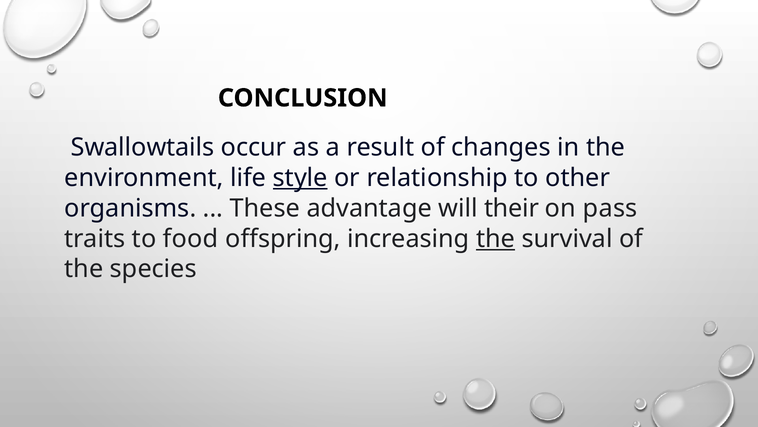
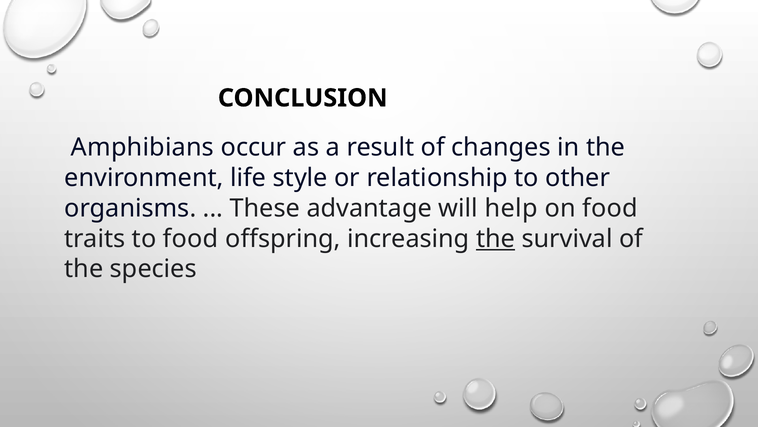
Swallowtails: Swallowtails -> Amphibians (142, 147)
style underline: present -> none (300, 178)
their: their -> help (511, 208)
on pass: pass -> food (610, 208)
